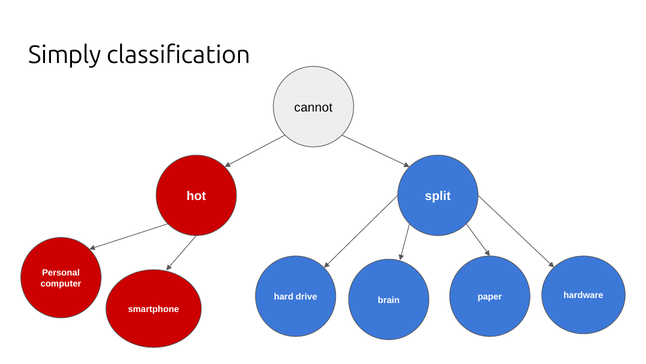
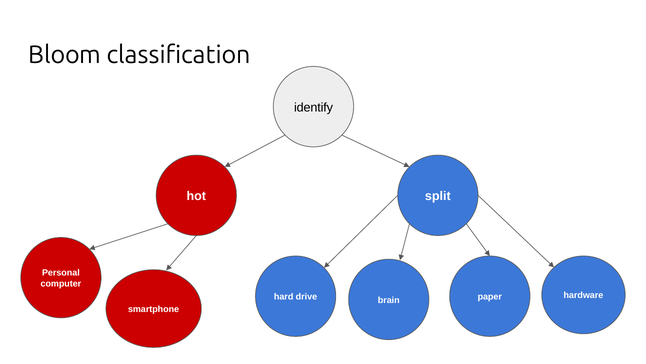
Simply: Simply -> Bloom (65, 55)
cannot: cannot -> identify (314, 107)
